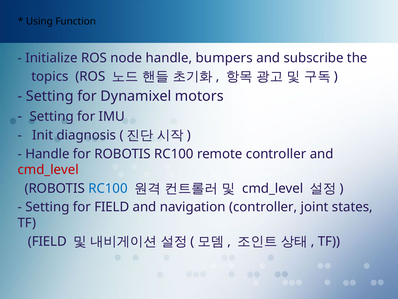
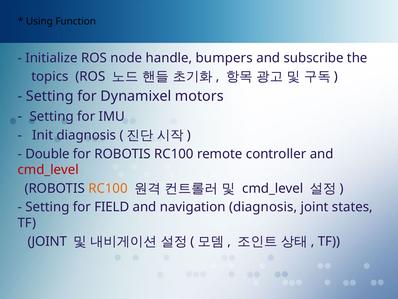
Handle: Handle -> Double (47, 154)
RC100 colour: blue -> orange (108, 188)
navigation controller: controller -> diagnosis (263, 207)
FIELD: FIELD -> JOINT (47, 241)
